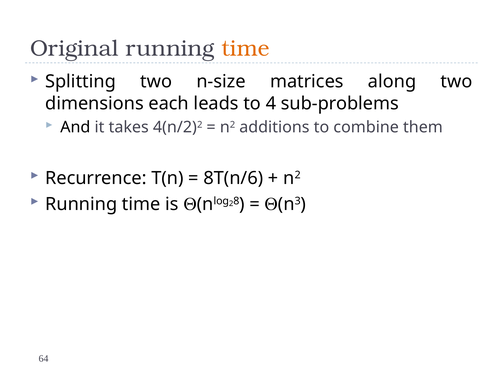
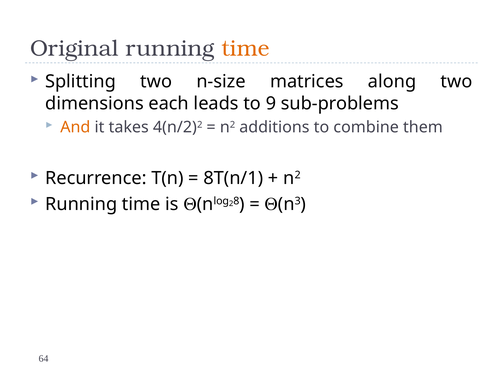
4: 4 -> 9 (271, 103)
And colour: black -> orange (75, 127)
8T(n/6: 8T(n/6 -> 8T(n/1 (233, 178)
